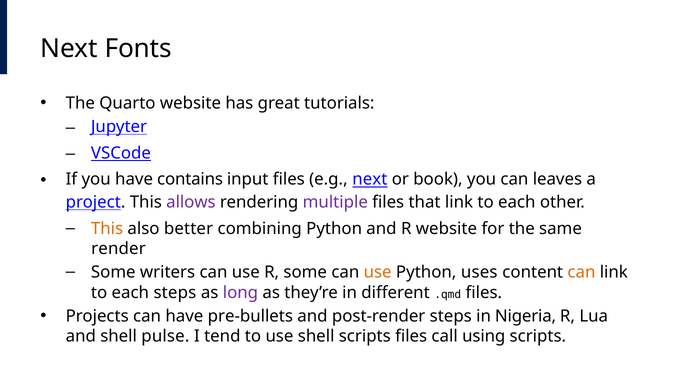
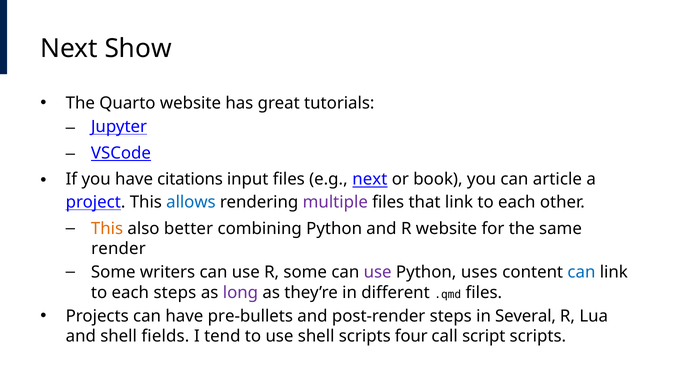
Fonts: Fonts -> Show (138, 49)
contains: contains -> citations (190, 179)
leaves: leaves -> article (557, 179)
allows colour: purple -> blue (191, 202)
use colour: orange -> purple (378, 272)
can colour: orange -> blue (581, 272)
Nigeria: Nigeria -> Several (526, 316)
pulse: pulse -> fields (165, 336)
scripts files: files -> four (411, 336)
using: using -> script (484, 336)
